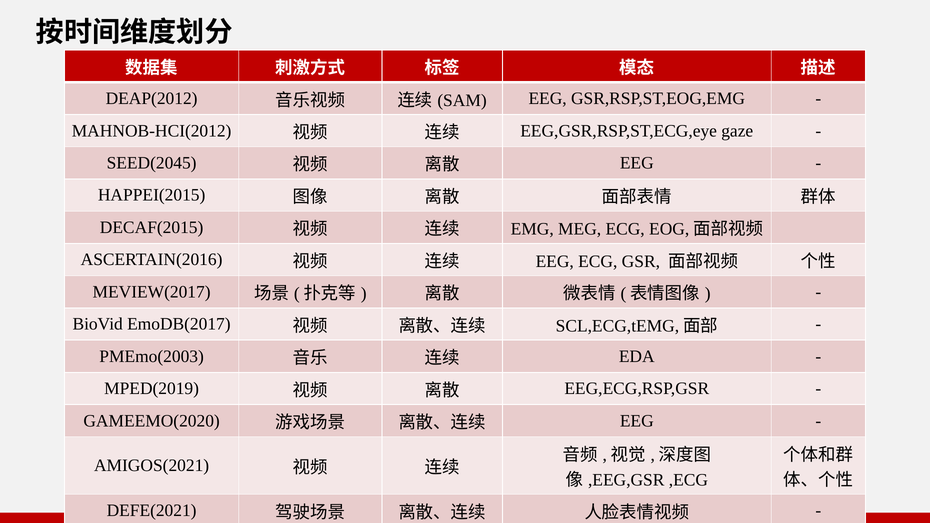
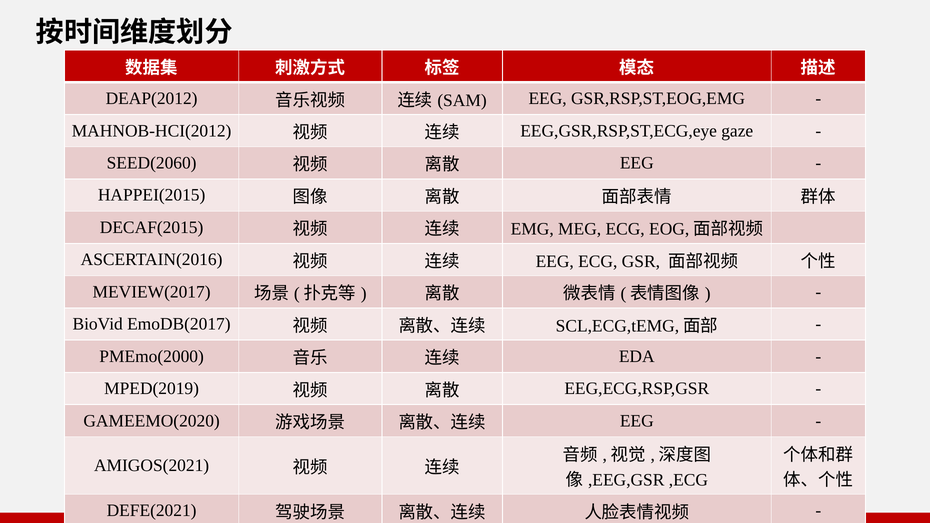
SEED(2045: SEED(2045 -> SEED(2060 (152, 163)
PMEmo(2003: PMEmo(2003 -> PMEmo(2000 (152, 356)
